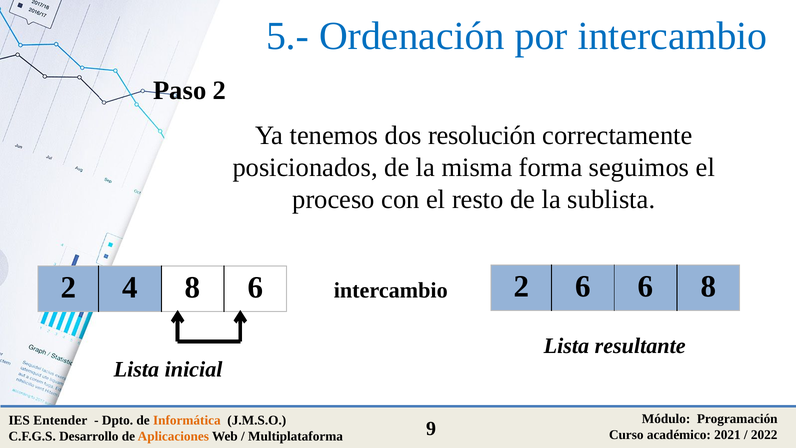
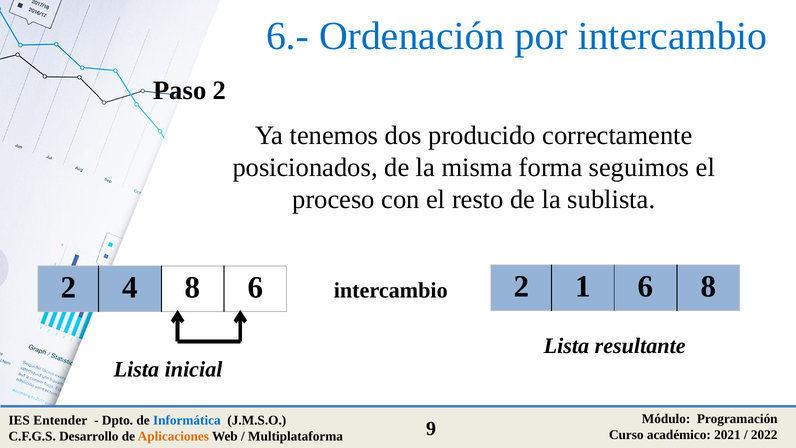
5.-: 5.- -> 6.- (288, 36)
resolución: resolución -> producido (482, 136)
2 6: 6 -> 1 (583, 286)
Informática colour: orange -> blue (187, 420)
